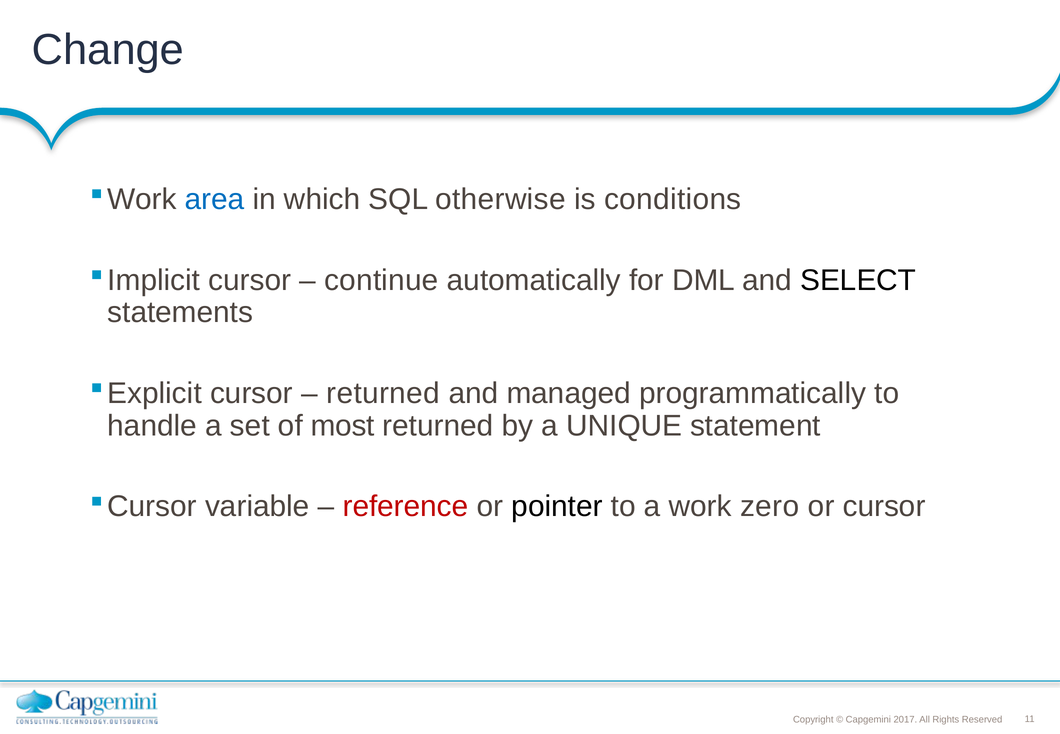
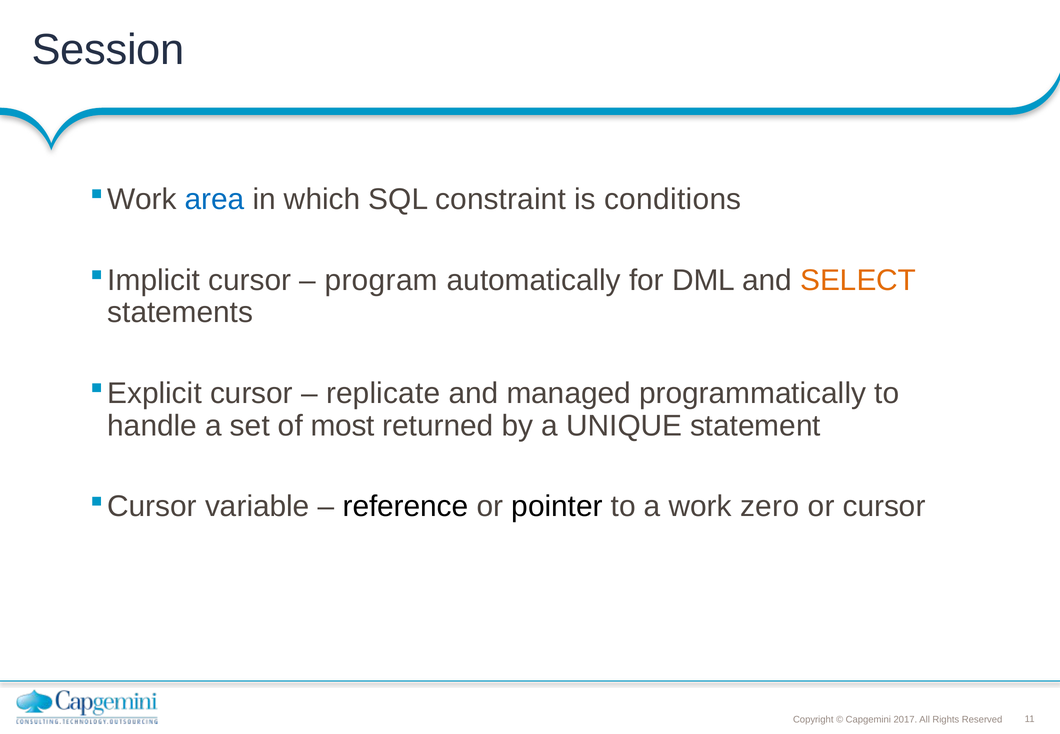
Change: Change -> Session (108, 50)
otherwise: otherwise -> constraint (501, 199)
continue: continue -> program (381, 280)
SELECT colour: black -> orange (858, 280)
returned: returned -> replicate (383, 393)
reference colour: red -> black (406, 506)
